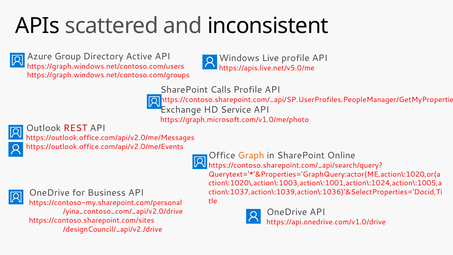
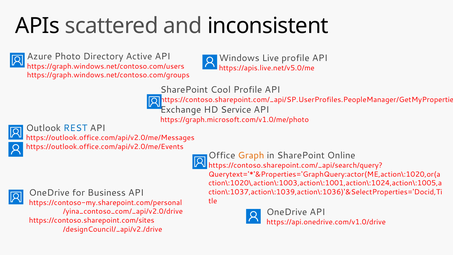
Group: Group -> Photo (68, 56)
Calls: Calls -> Cool (221, 90)
REST colour: red -> blue (75, 128)
